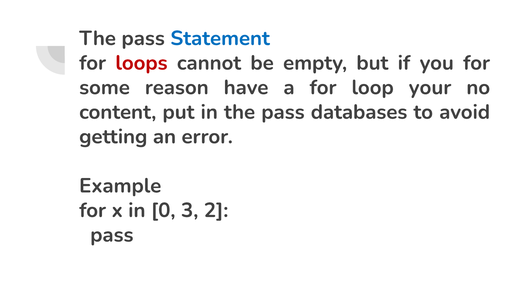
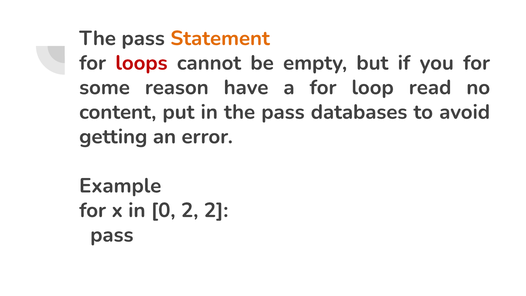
Statement colour: blue -> orange (220, 38)
your: your -> read (430, 87)
0 3: 3 -> 2 (190, 210)
